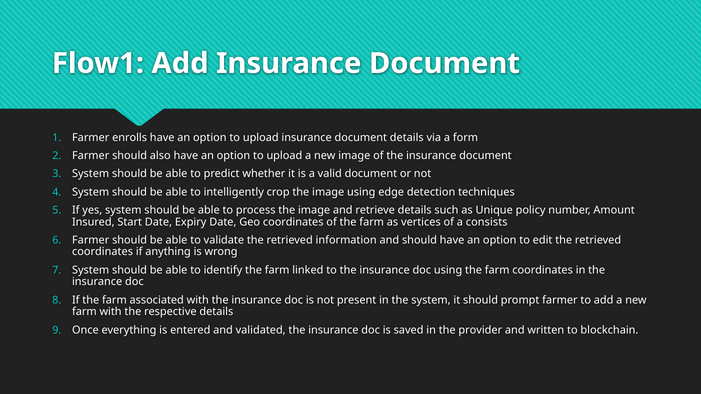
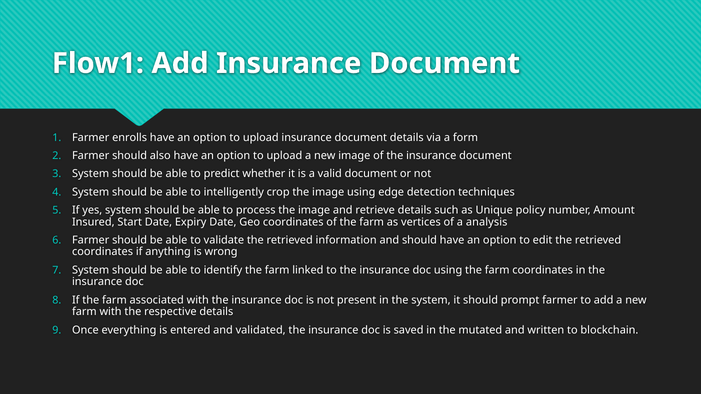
consists: consists -> analysis (487, 222)
provider: provider -> mutated (480, 330)
